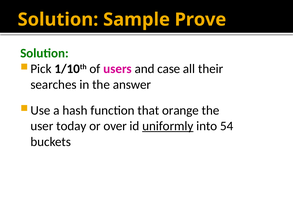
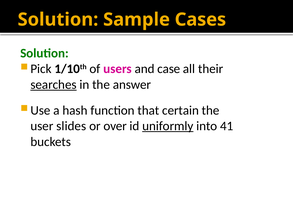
Prove: Prove -> Cases (200, 20)
searches underline: none -> present (54, 84)
orange: orange -> certain (181, 110)
today: today -> slides (71, 126)
54: 54 -> 41 (227, 126)
